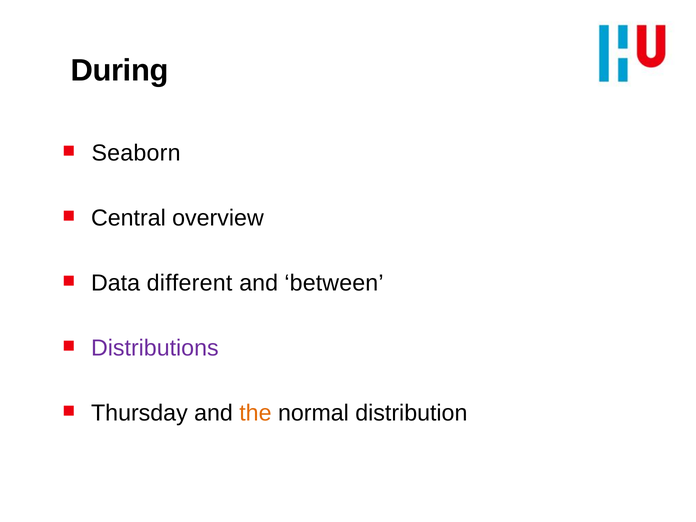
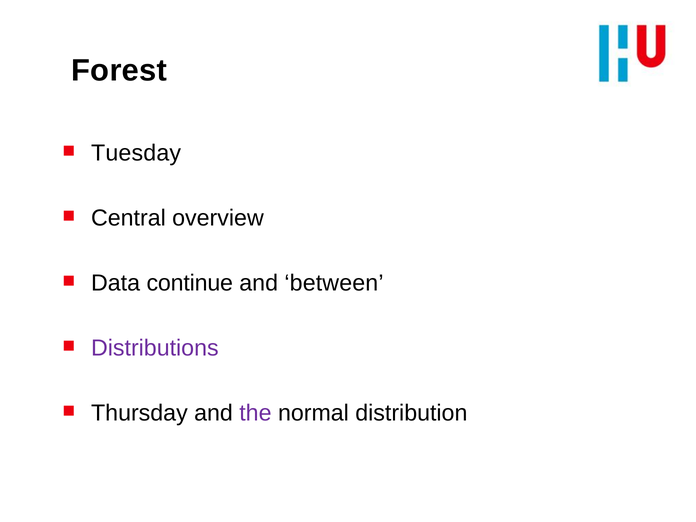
During: During -> Forest (119, 71)
Seaborn: Seaborn -> Tuesday (136, 153)
different: different -> continue (190, 283)
the colour: orange -> purple (255, 413)
